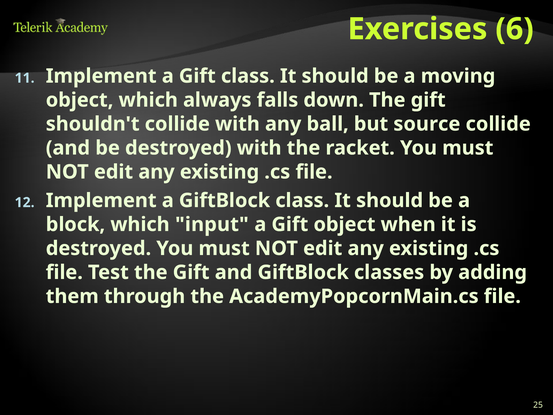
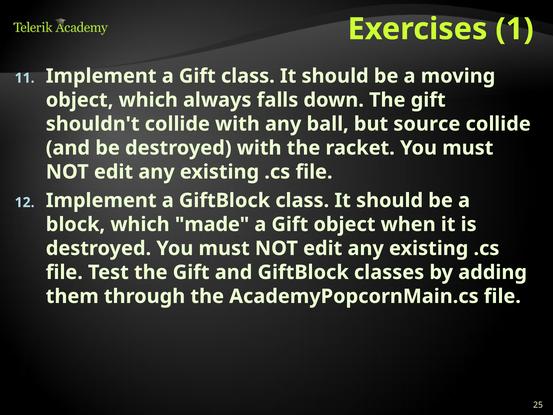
6: 6 -> 1 (515, 29)
input: input -> made (212, 224)
